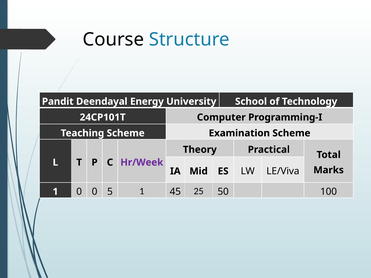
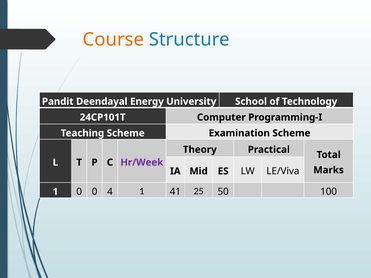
Course colour: black -> orange (113, 40)
5: 5 -> 4 (110, 192)
45: 45 -> 41 (175, 192)
